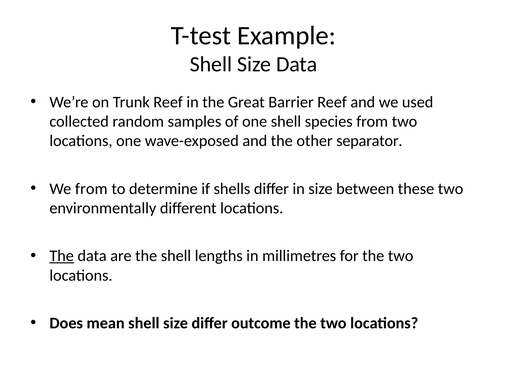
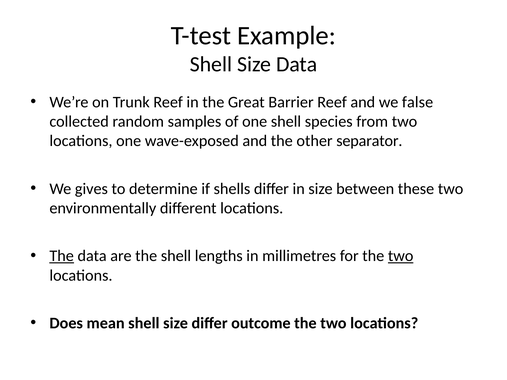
used: used -> false (418, 102)
We from: from -> gives (91, 189)
two underline: none -> present (401, 256)
